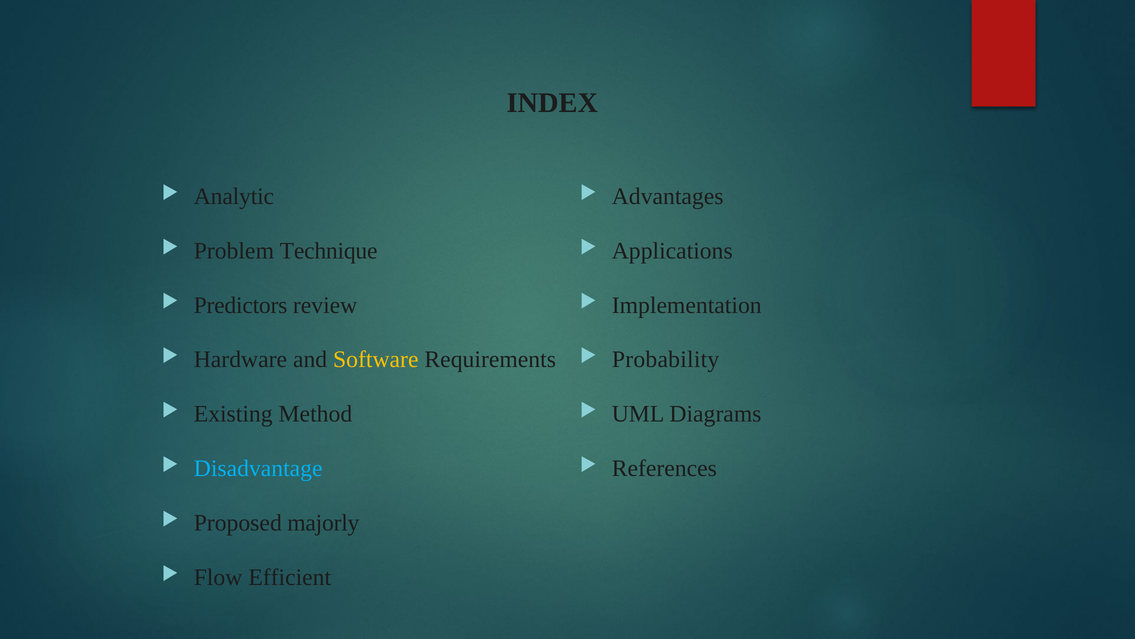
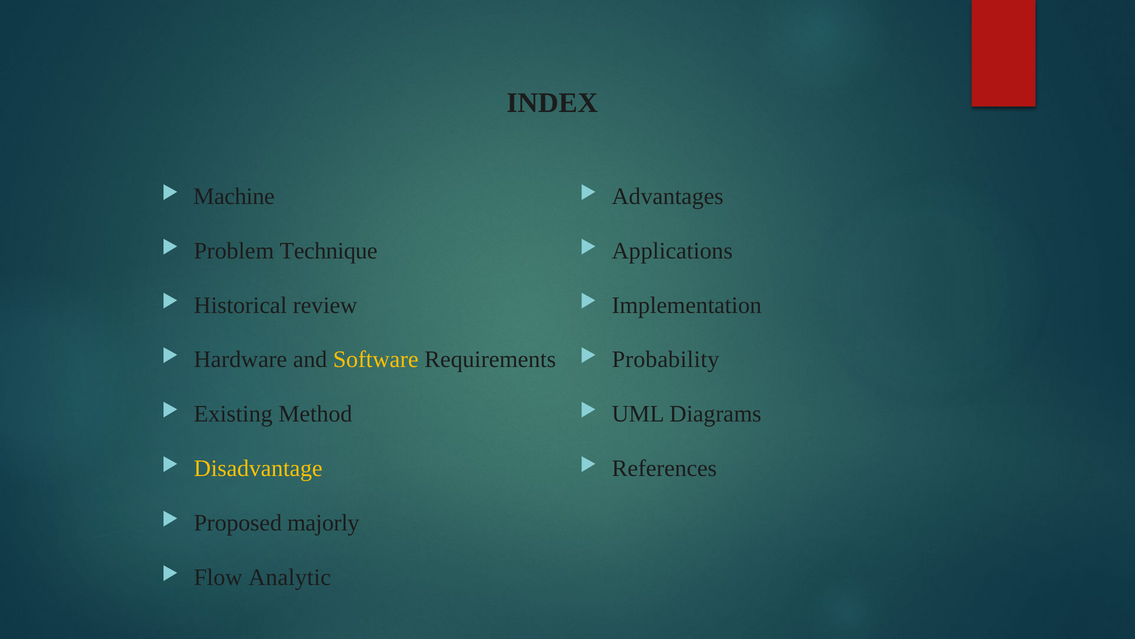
Analytic: Analytic -> Machine (234, 196)
Predictors: Predictors -> Historical (240, 305)
Disadvantage colour: light blue -> yellow (258, 468)
Efficient: Efficient -> Analytic (290, 577)
